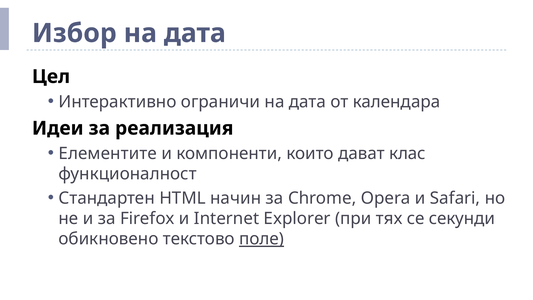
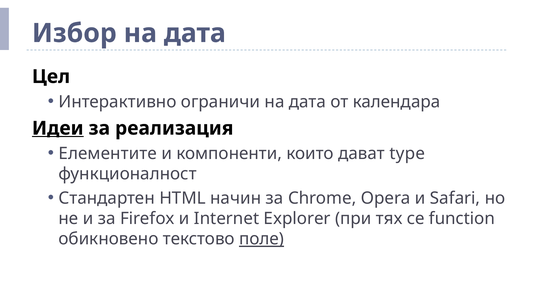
Идеи underline: none -> present (58, 128)
клас: клас -> type (407, 154)
секунди: секунди -> function (462, 218)
